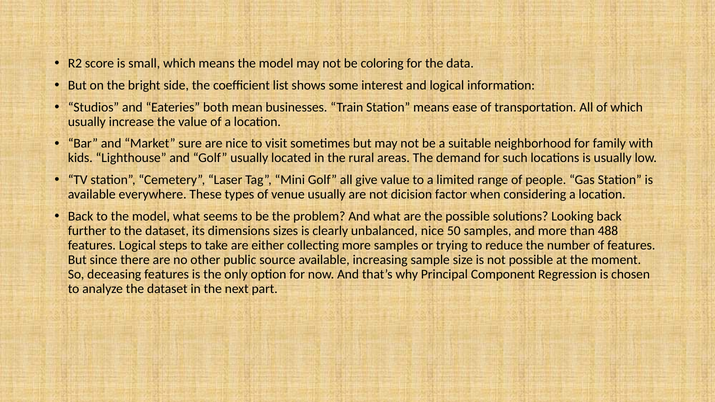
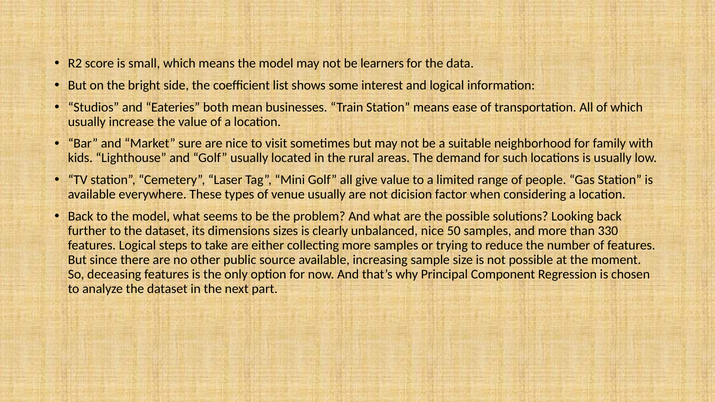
coloring: coloring -> learners (382, 63)
488: 488 -> 330 (608, 231)
